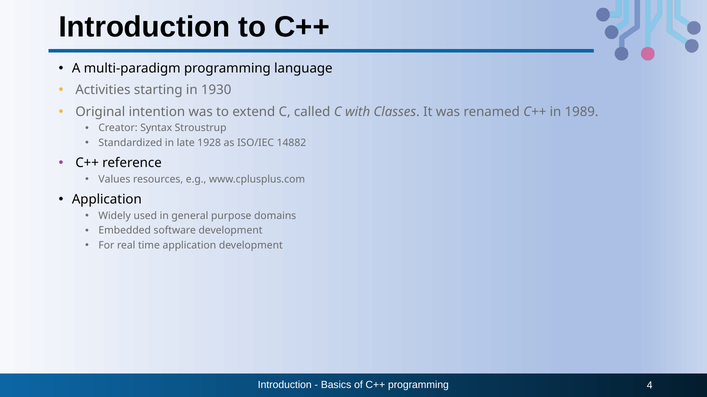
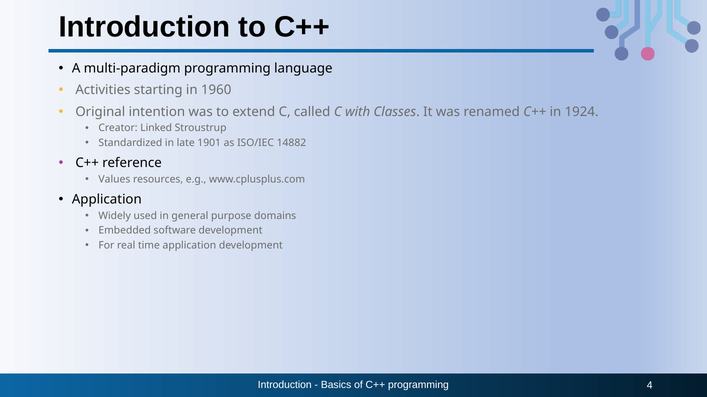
1930: 1930 -> 1960 (216, 90)
1989: 1989 -> 1924 (582, 112)
Syntax: Syntax -> Linked (156, 128)
1928: 1928 -> 1901 (209, 143)
